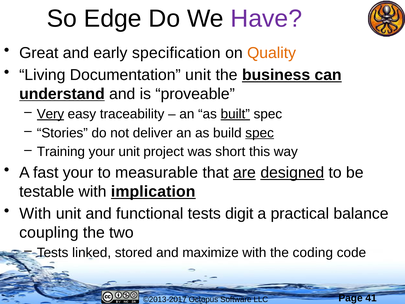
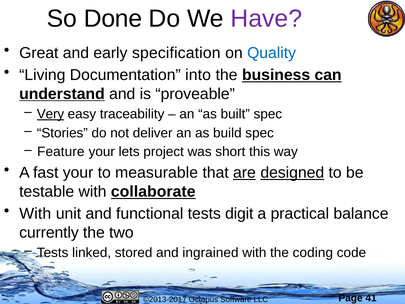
Edge: Edge -> Done (113, 19)
Quality colour: orange -> blue (272, 53)
Documentation unit: unit -> into (198, 75)
built underline: present -> none (235, 114)
spec underline: present -> none (260, 133)
Training: Training -> Feature (61, 152)
your unit: unit -> lets (129, 152)
implication: implication -> collaborate (153, 191)
coupling: coupling -> currently (49, 232)
maximize: maximize -> ingrained (210, 253)
